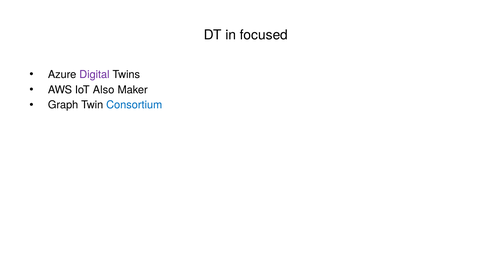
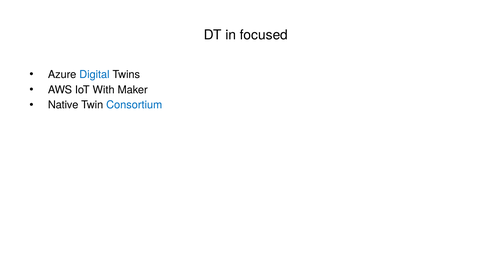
Digital colour: purple -> blue (94, 74)
Also: Also -> With (104, 90)
Graph: Graph -> Native (63, 105)
